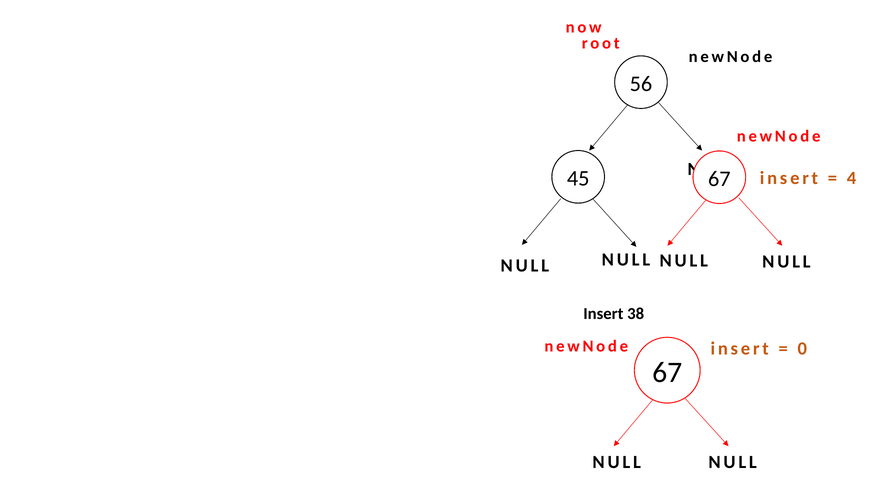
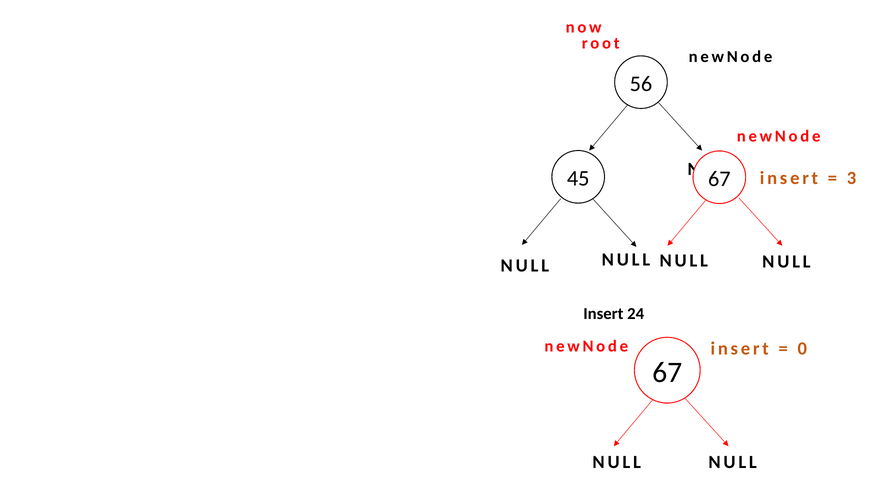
4: 4 -> 3 (852, 178)
38: 38 -> 24 (636, 314)
